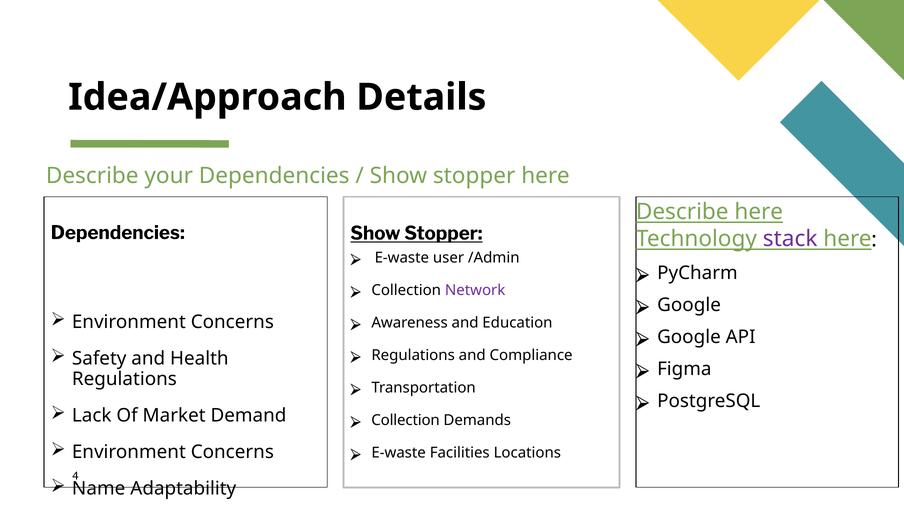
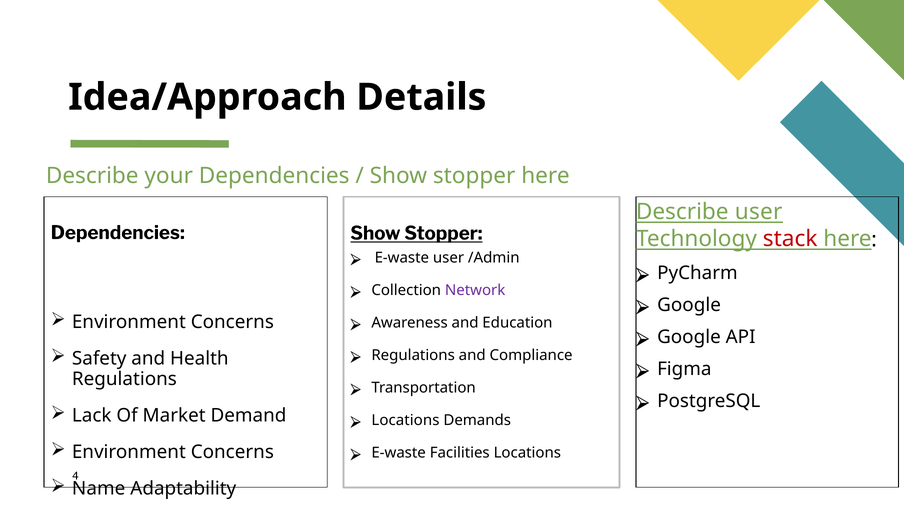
Describe here: here -> user (759, 212)
stack colour: purple -> red (790, 239)
Collection: Collection -> Locations (405, 421)
